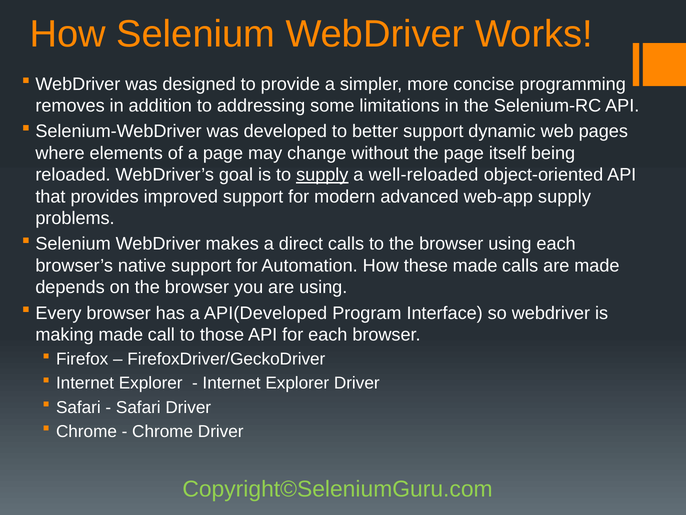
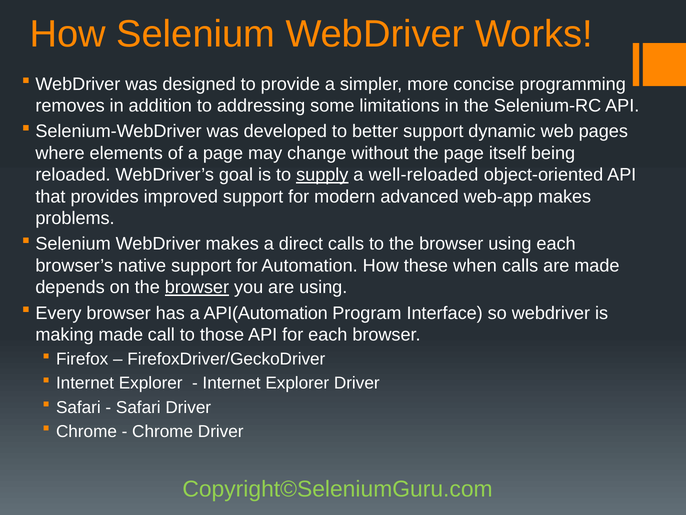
web-app supply: supply -> makes (565, 197)
these made: made -> when (475, 265)
browser underline: none -> present (197, 287)
API(Developed: API(Developed -> API(Automation (266, 313)
